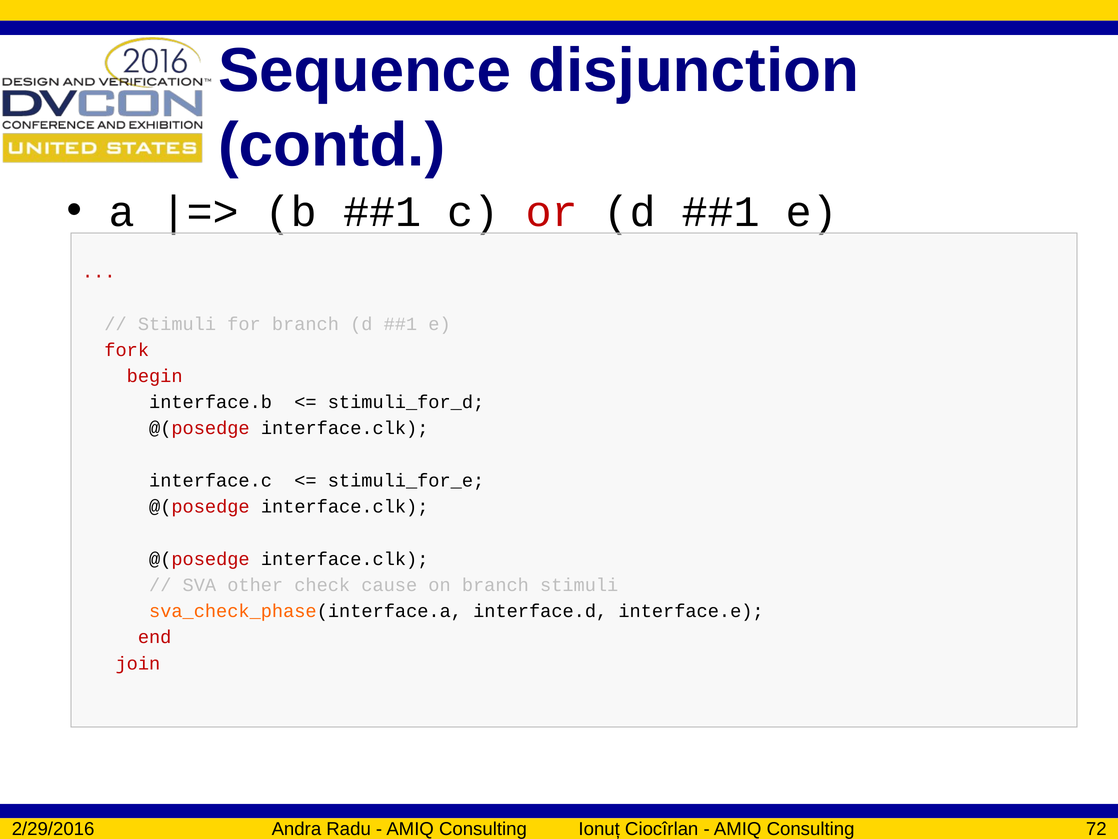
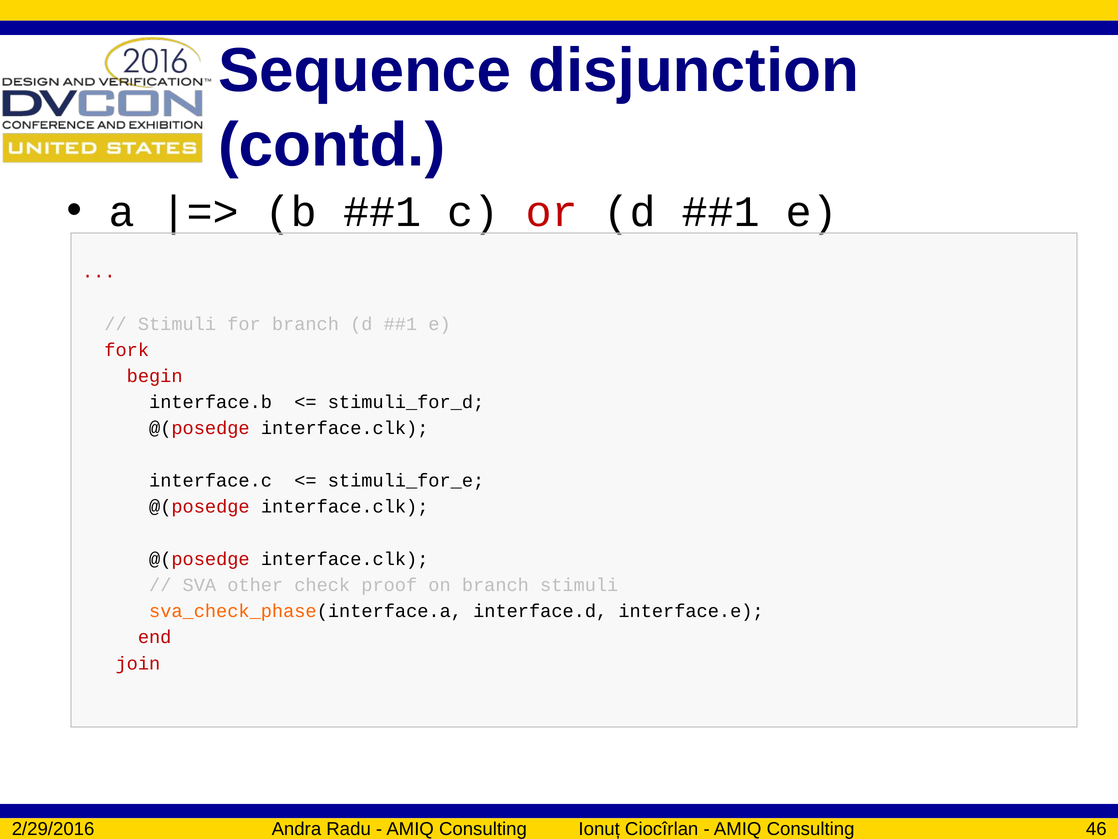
cause: cause -> proof (389, 585)
72: 72 -> 46 (1096, 829)
